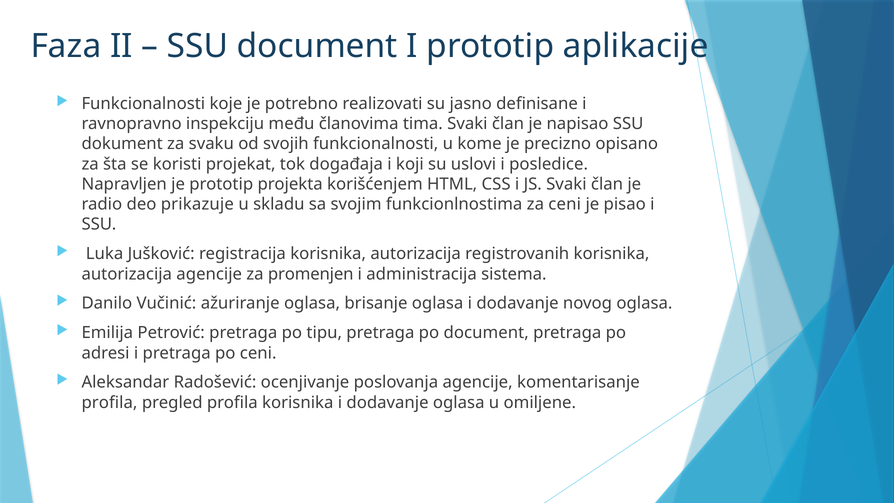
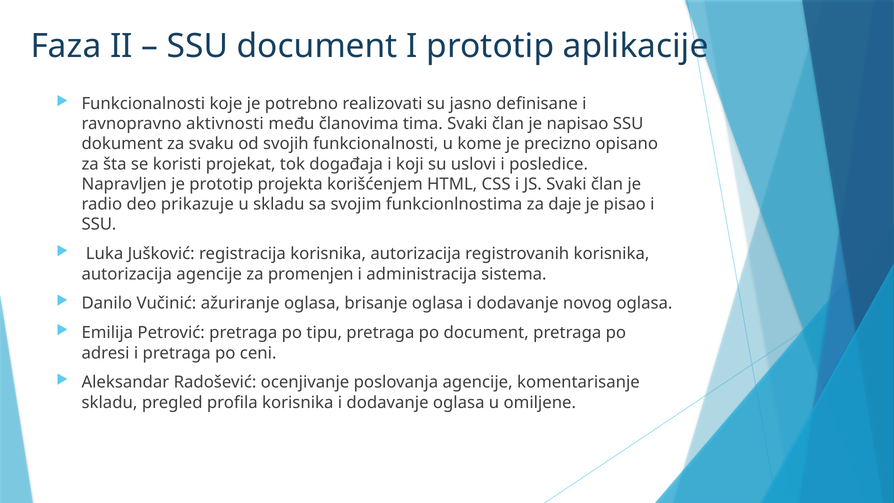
inspekciju: inspekciju -> aktivnosti (225, 124)
za ceni: ceni -> daje (565, 204)
profila: profila -> skladu (109, 402)
